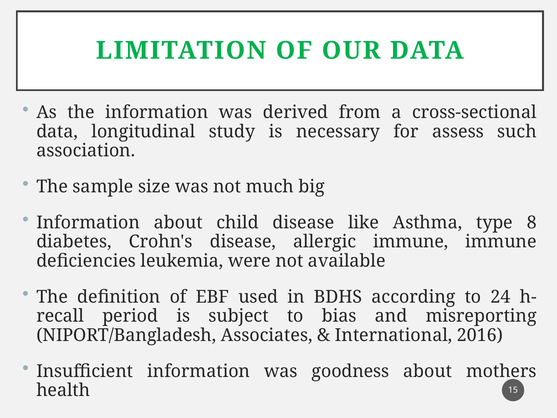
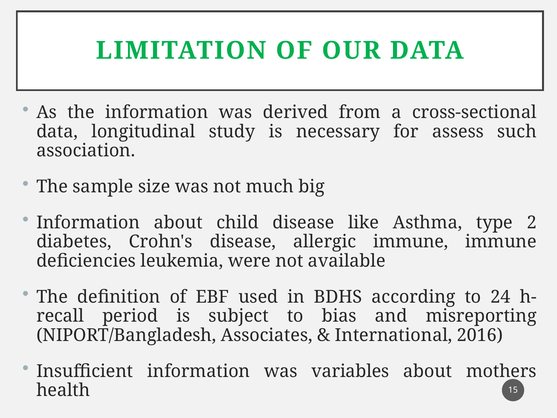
8: 8 -> 2 (532, 222)
goodness: goodness -> variables (350, 371)
